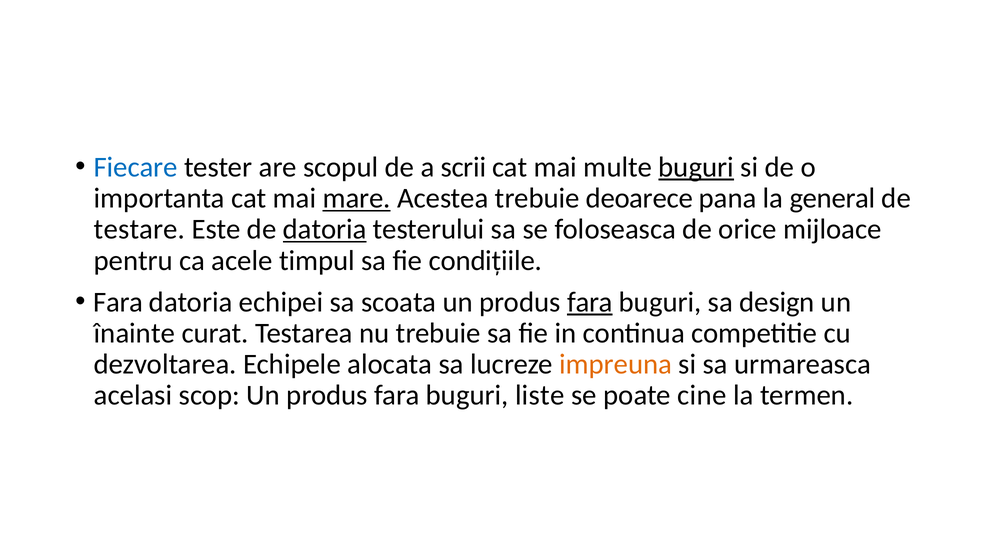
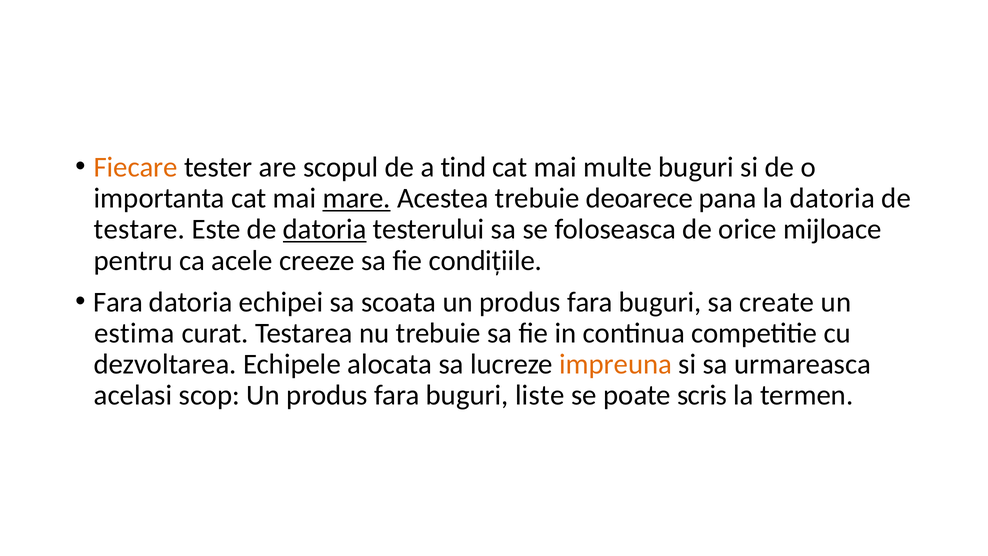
Fiecare colour: blue -> orange (136, 167)
scrii: scrii -> tind (463, 167)
buguri underline: present -> none (696, 167)
la general: general -> datoria (832, 198)
timpul: timpul -> creeze (317, 260)
fara underline: present -> none (590, 302)
design: design -> create (777, 302)
înainte: înainte -> estima (134, 333)
cine: cine -> scris (702, 395)
